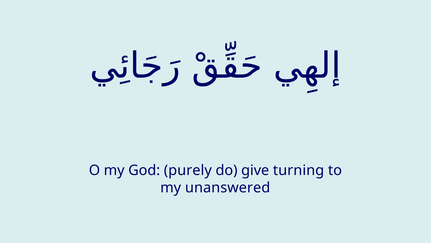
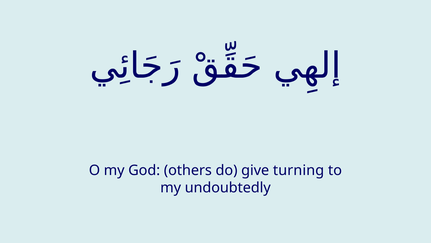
purely: purely -> others (188, 170)
unanswered: unanswered -> undoubtedly (228, 187)
